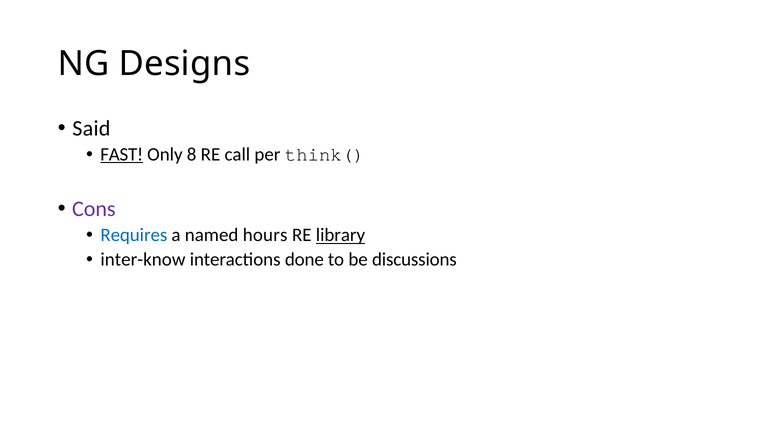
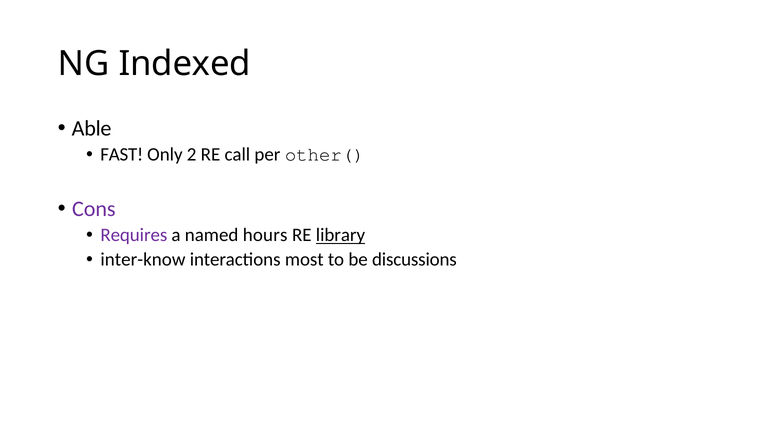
Designs: Designs -> Indexed (185, 64)
Said: Said -> Able (92, 128)
FAST underline: present -> none (122, 154)
8: 8 -> 2 (192, 154)
think(: think( -> other( (325, 154)
Requires colour: blue -> purple (134, 235)
done: done -> most (304, 259)
